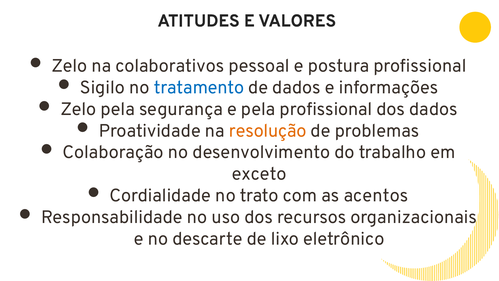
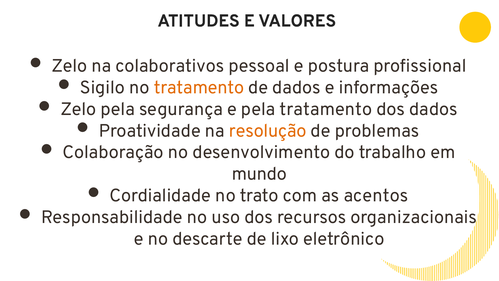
tratamento colour: blue -> orange (199, 87)
pela profissional: profissional -> tratamento (326, 109)
exceto: exceto -> mundo (259, 174)
